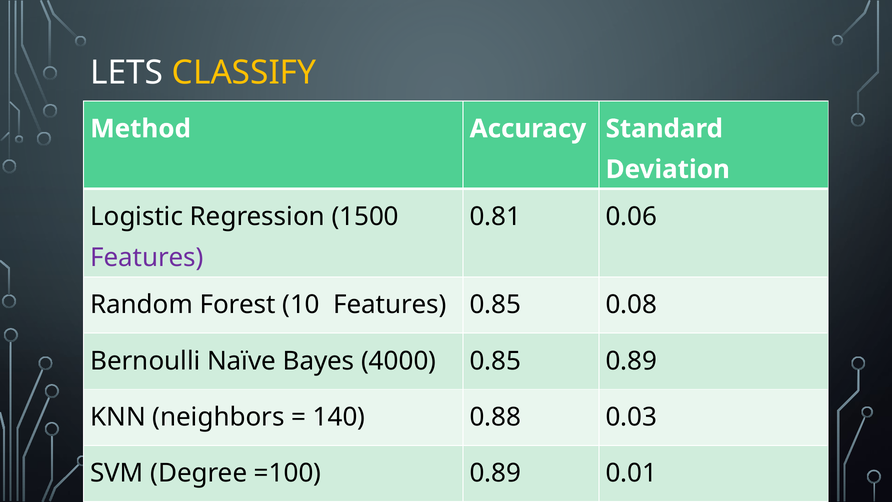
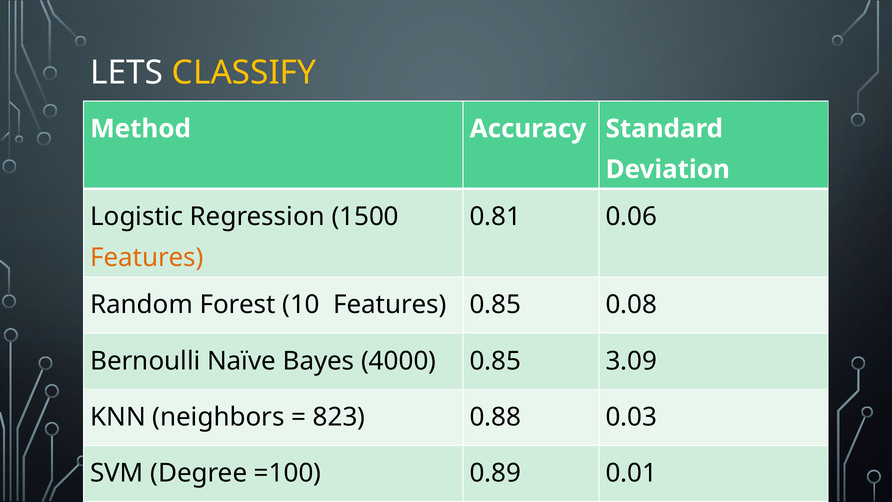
Features colour: purple -> orange (147, 257)
0.85 0.89: 0.89 -> 3.09 (631, 361)
140: 140 -> 823 (339, 417)
